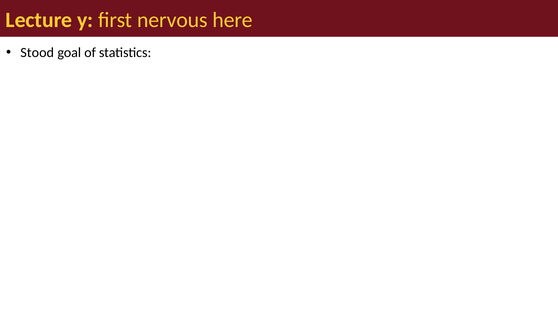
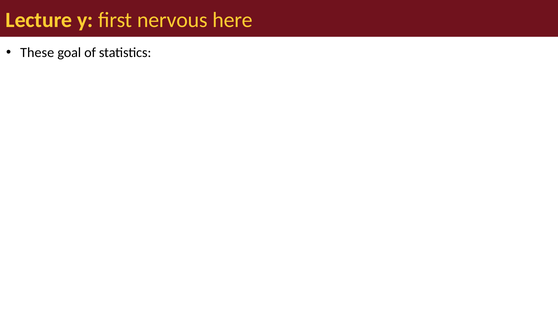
Stood: Stood -> These (37, 53)
